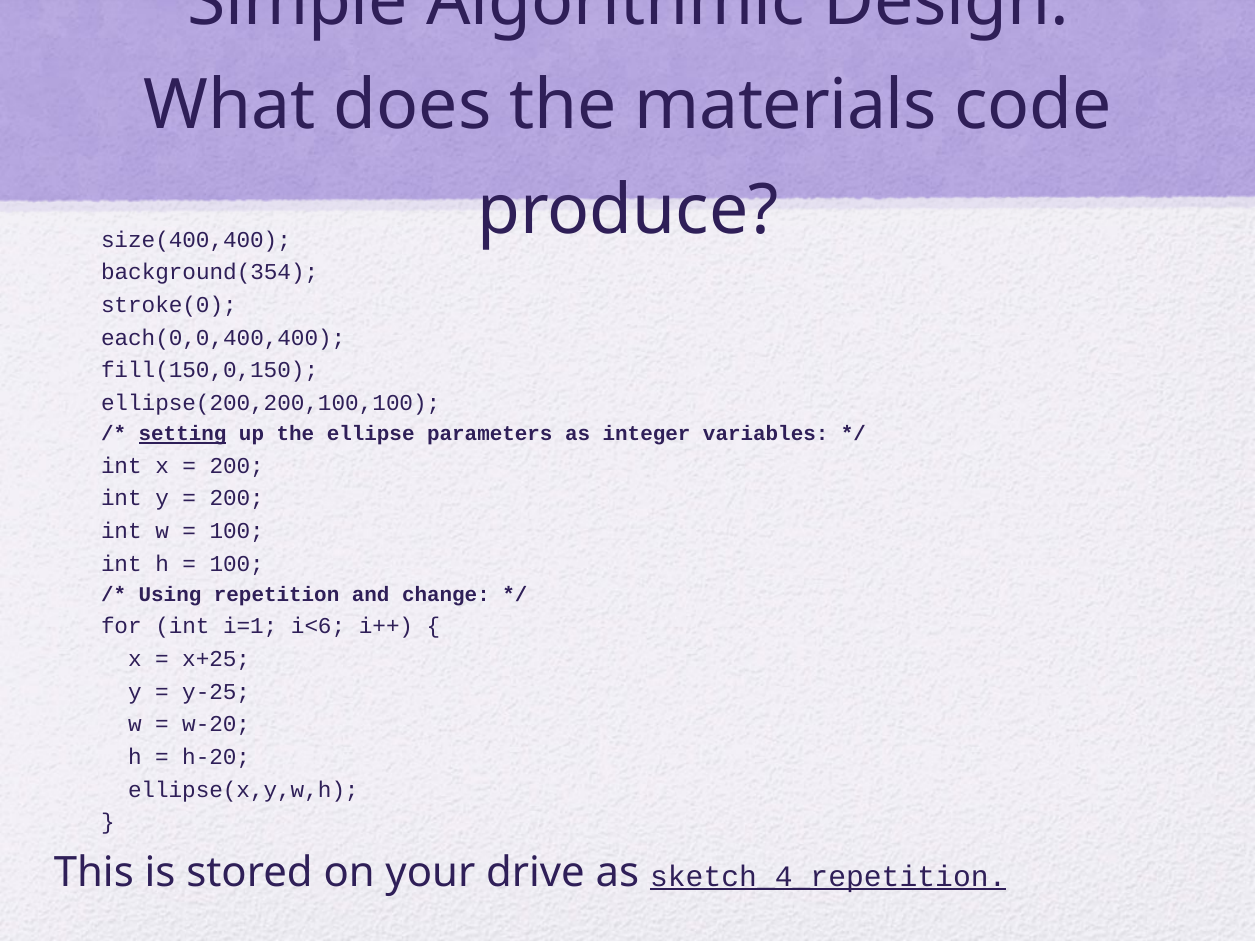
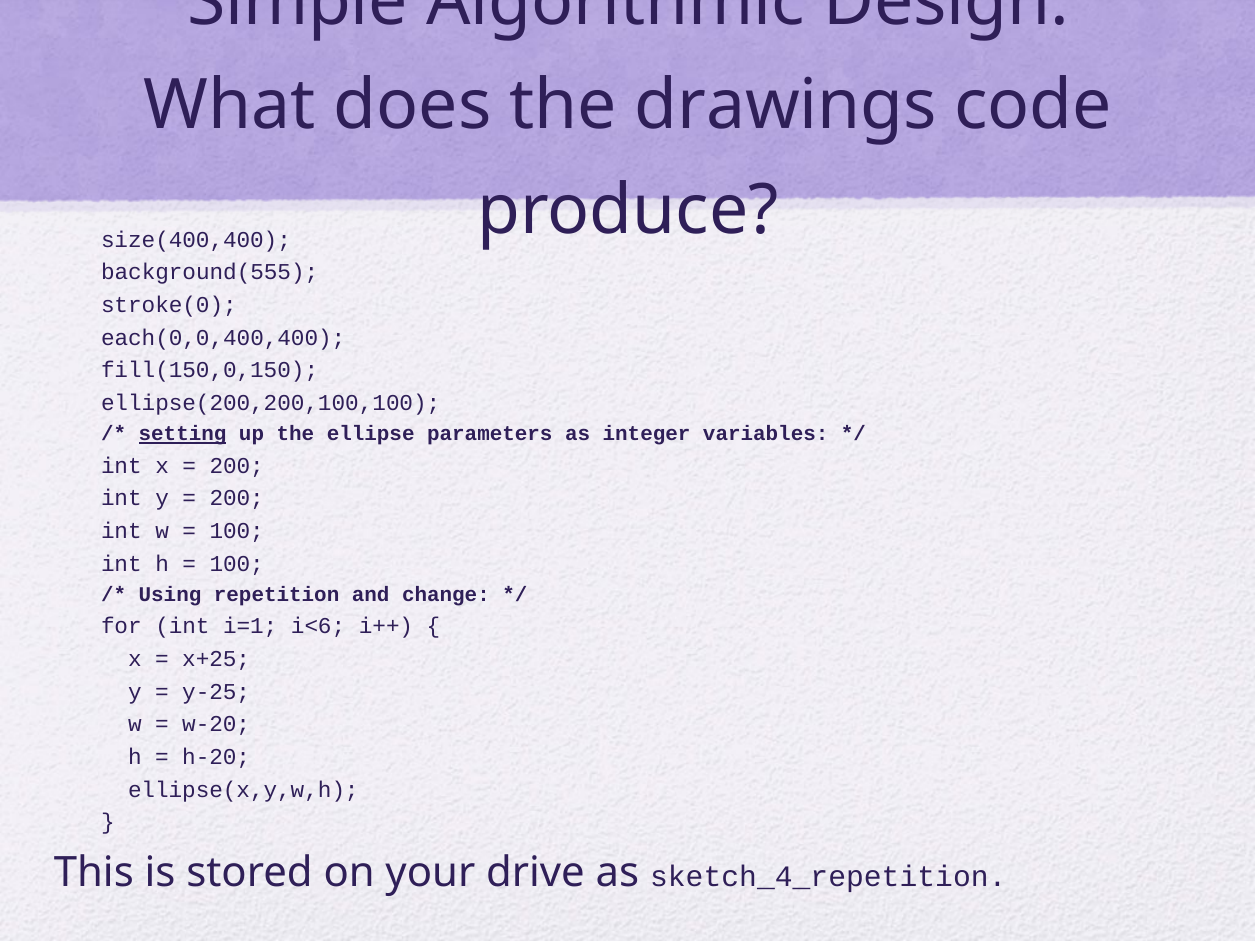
materials: materials -> drawings (786, 106)
background(354: background(354 -> background(555 (210, 272)
sketch_4_repetition underline: present -> none (828, 877)
